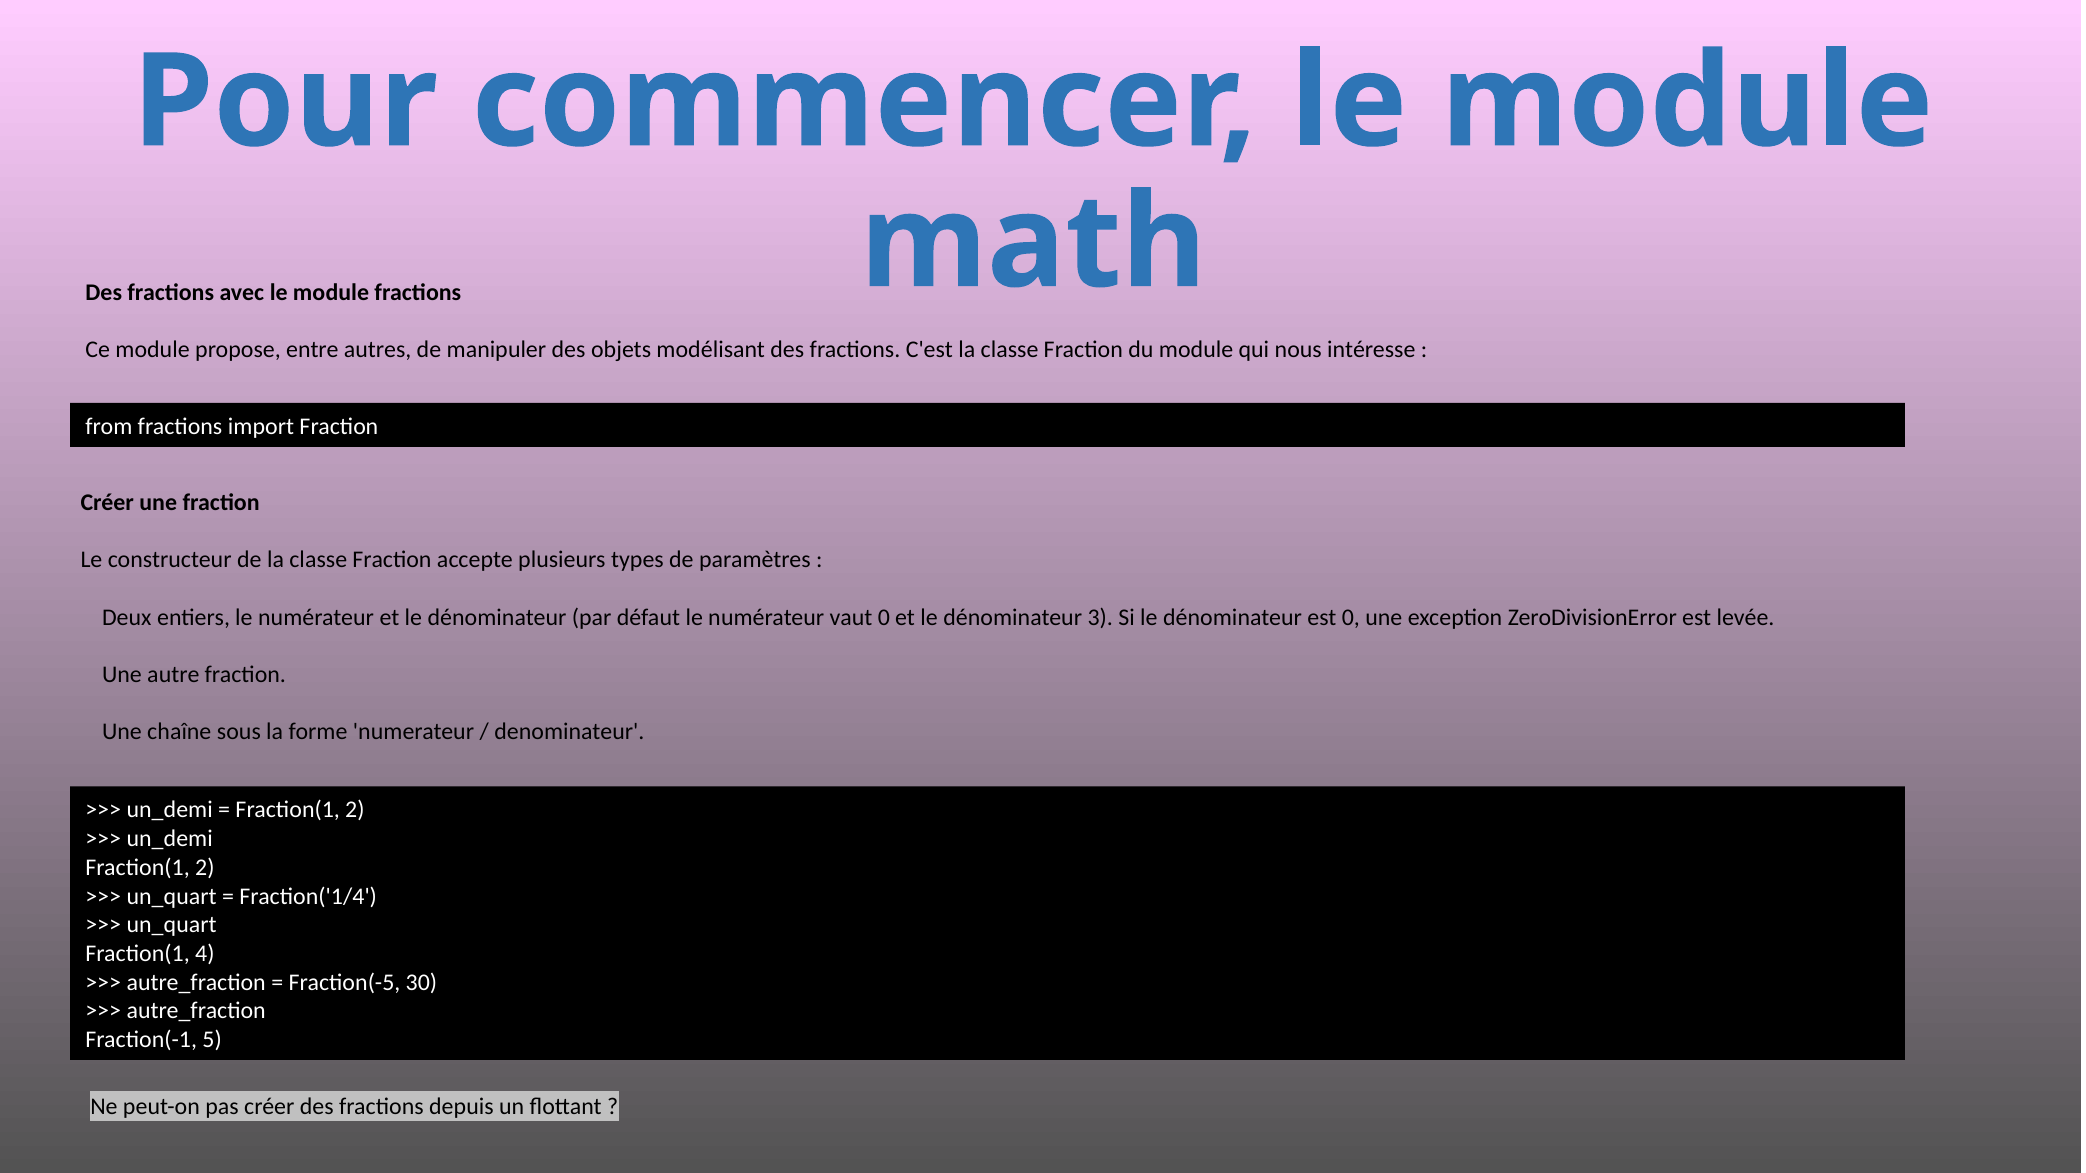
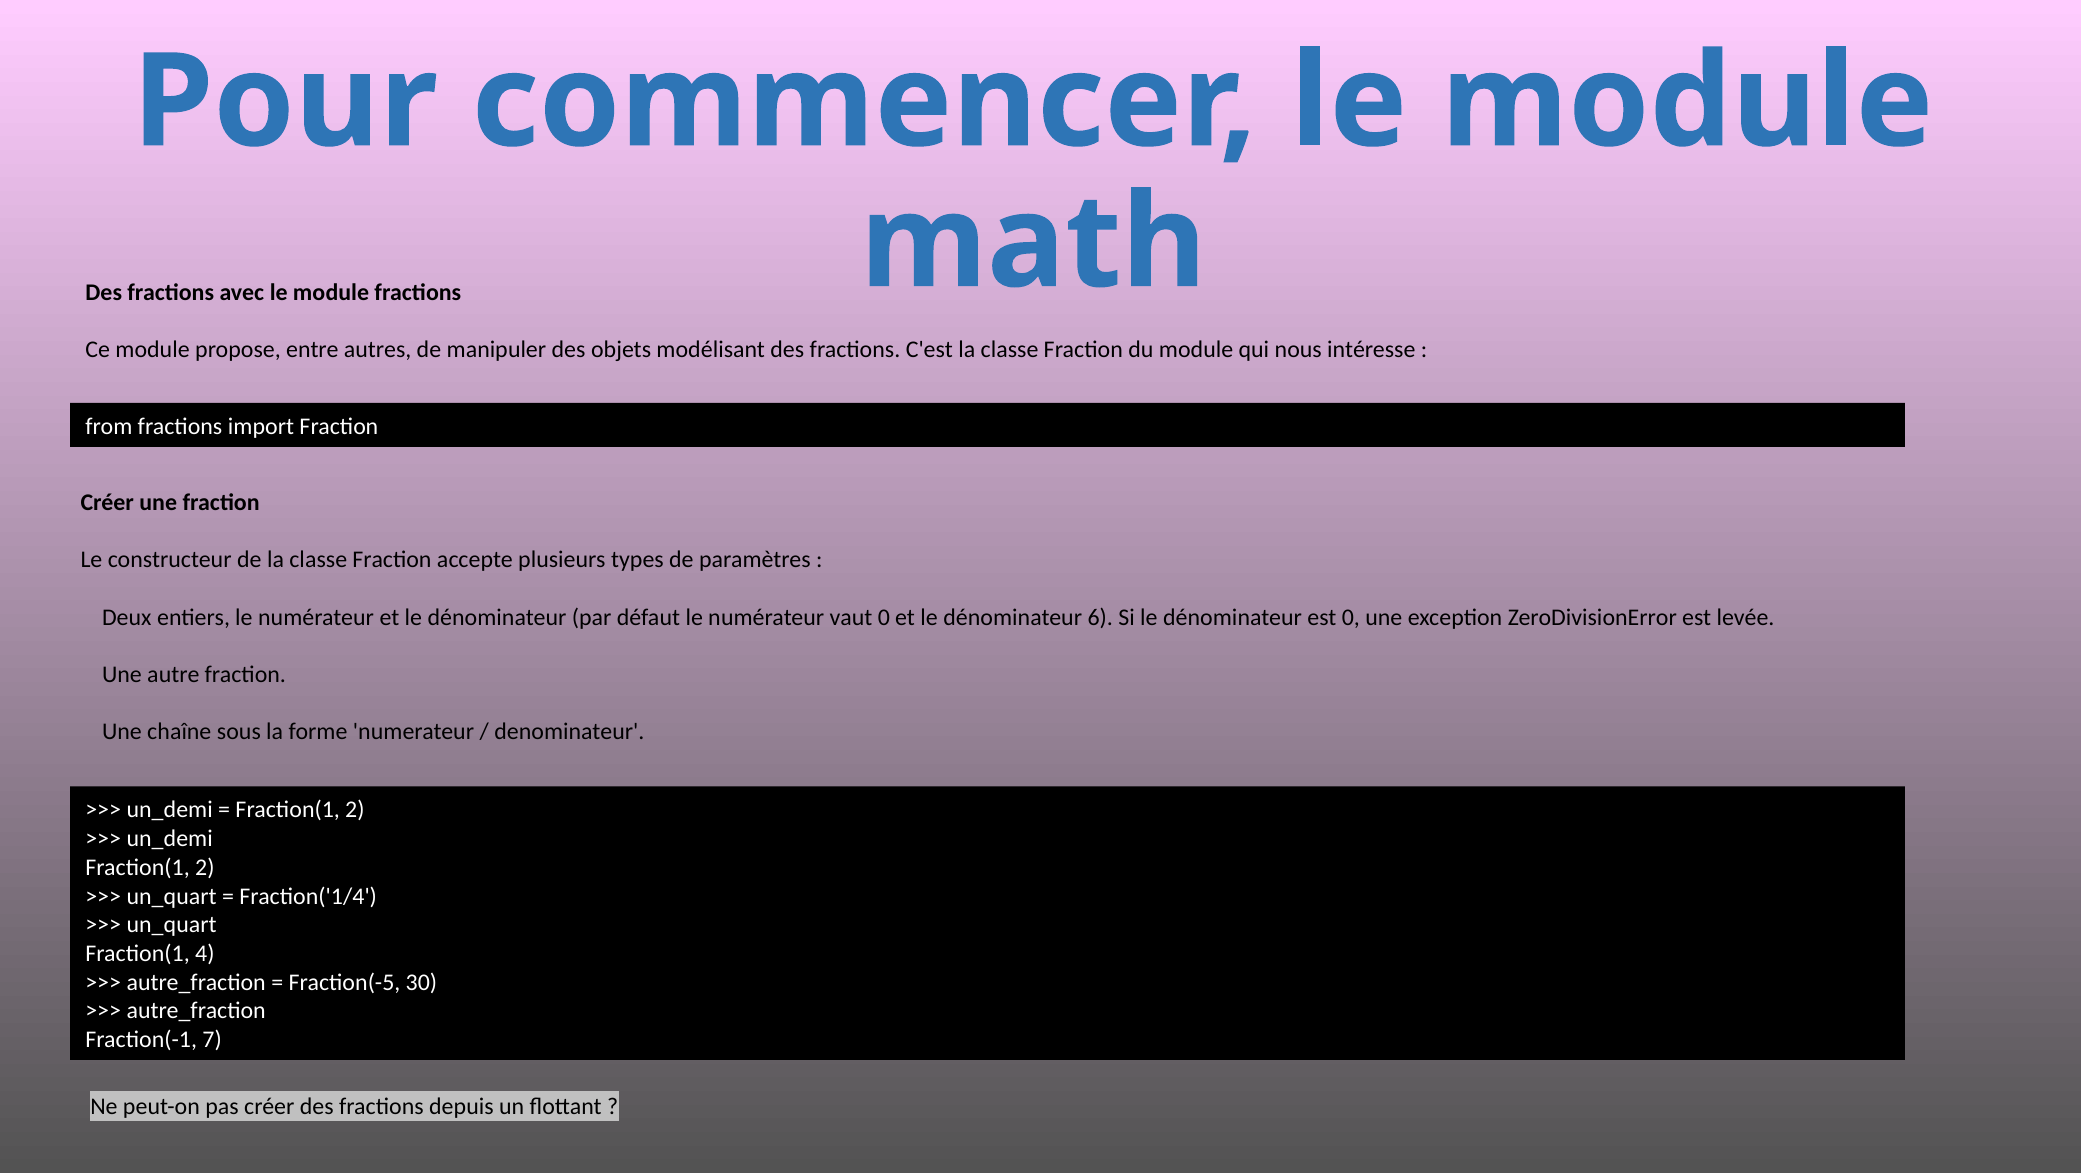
3: 3 -> 6 (1100, 617)
5: 5 -> 7 (212, 1040)
